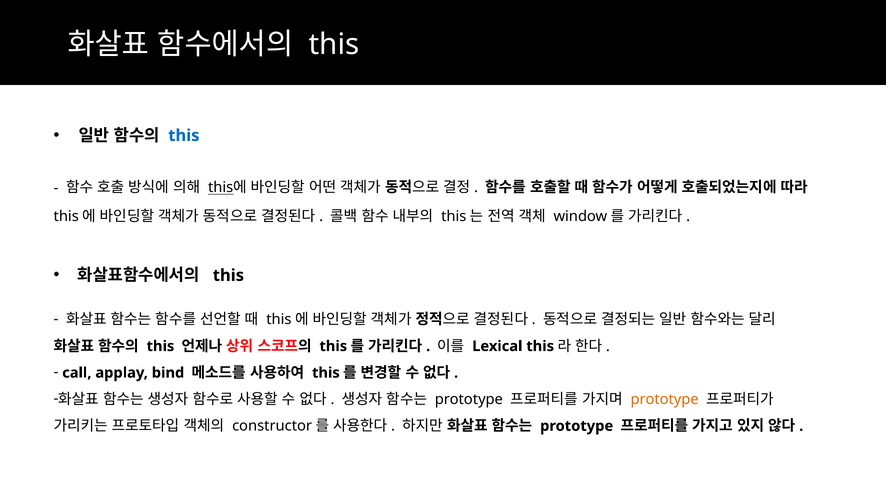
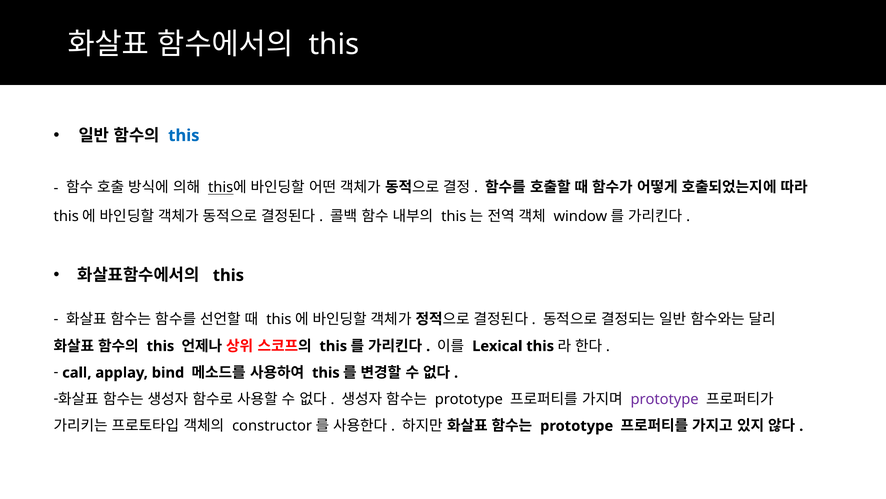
prototype colour: orange -> purple (665, 399)
